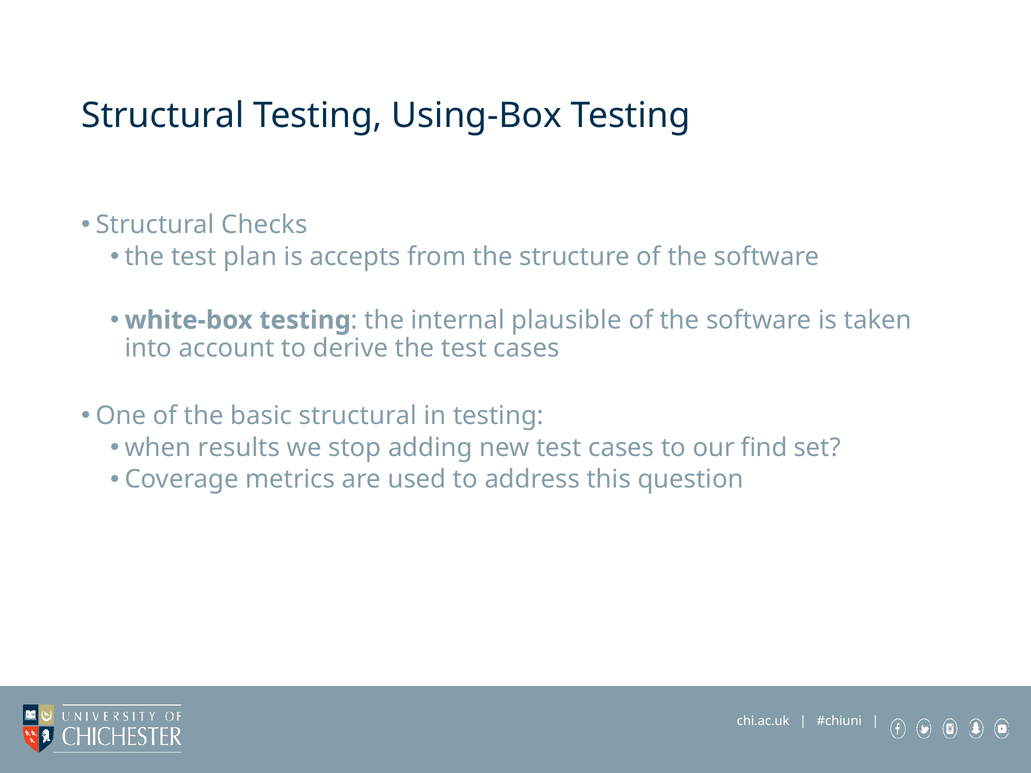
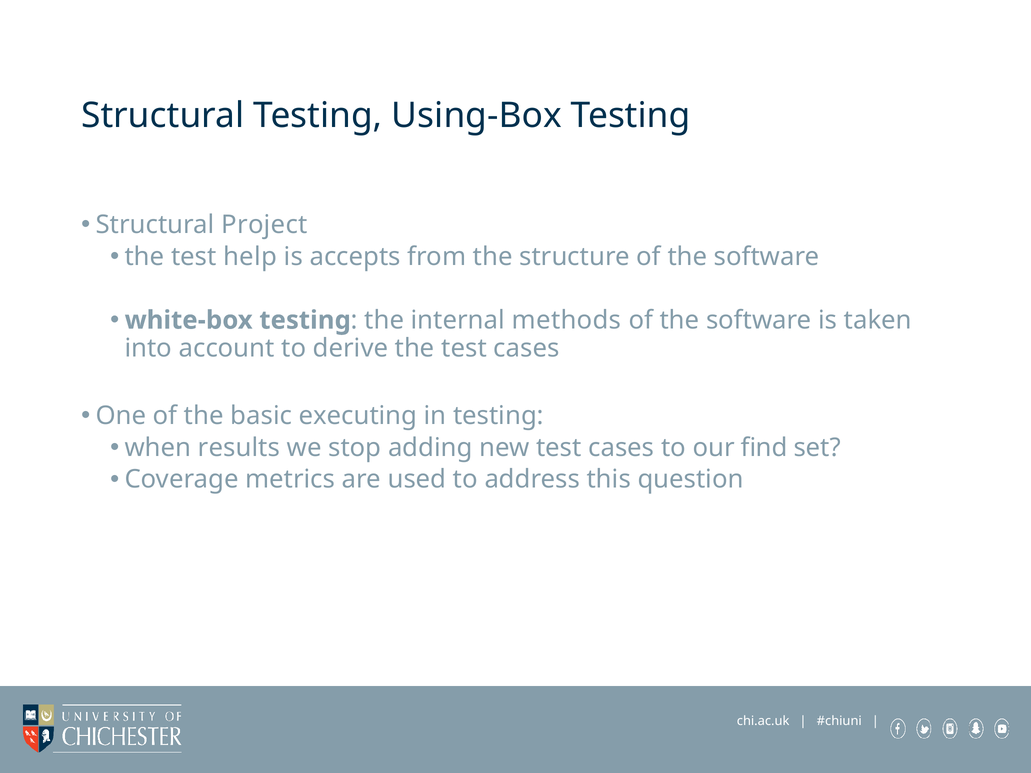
Checks: Checks -> Project (264, 225)
plan: plan -> help (250, 257)
plausible: plausible -> methods (567, 320)
basic structural: structural -> executing (358, 416)
